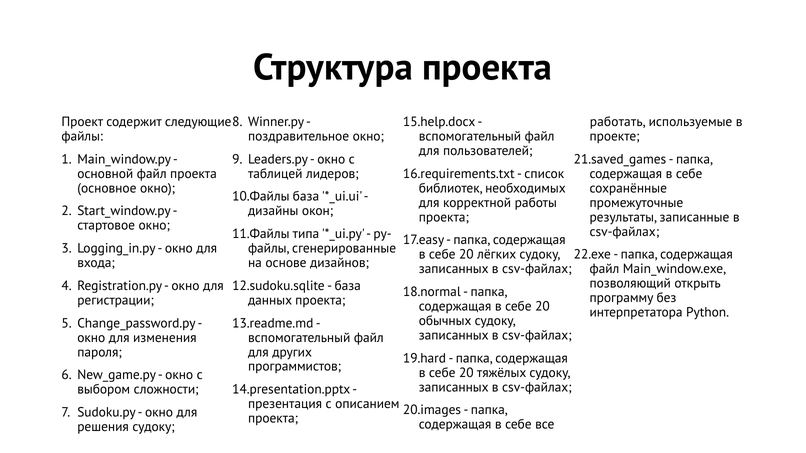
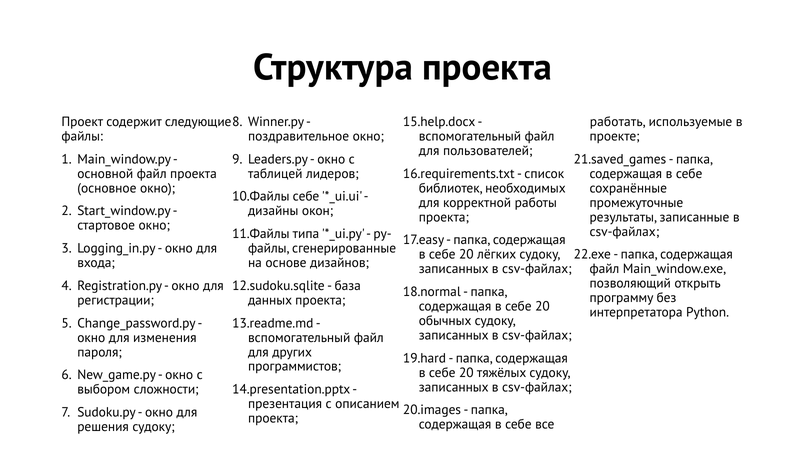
база: база -> себе (306, 197)
